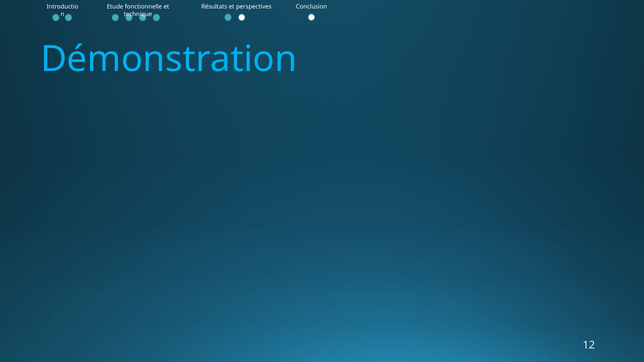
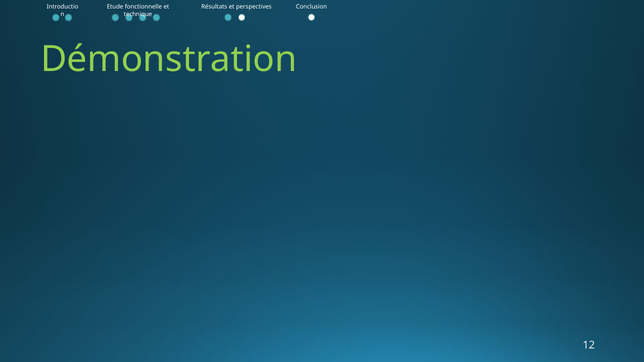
Démonstration colour: light blue -> light green (169, 59)
